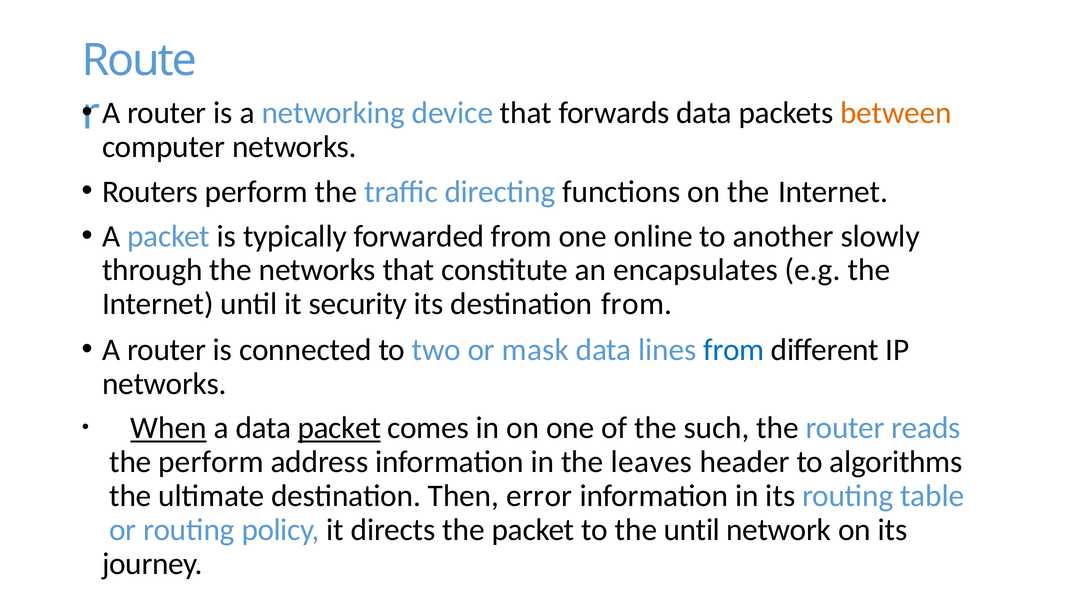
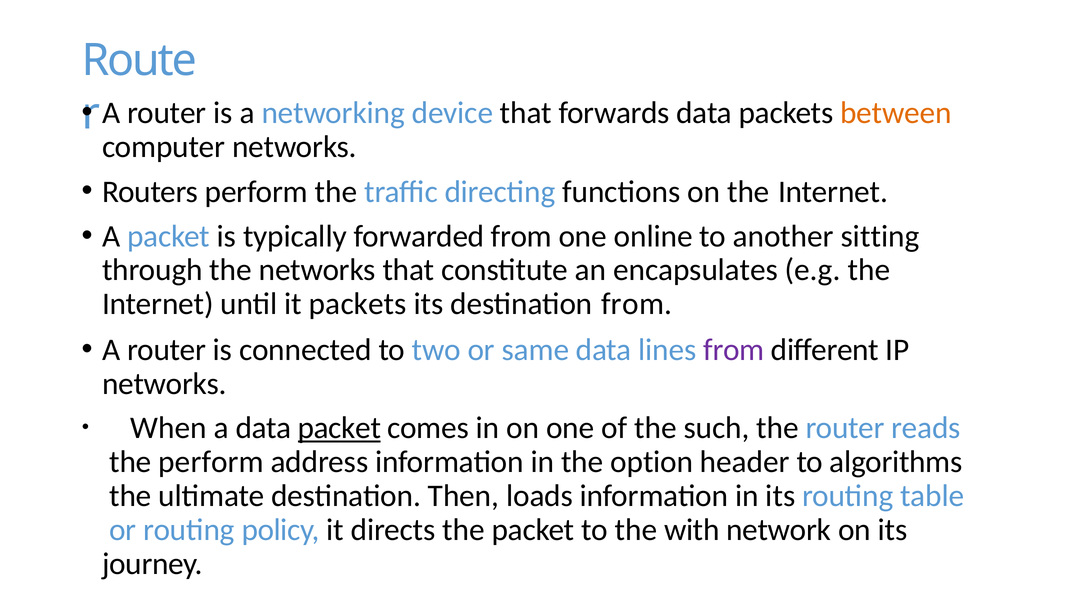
slowly: slowly -> sitting (880, 236)
it security: security -> packets (358, 304)
mask: mask -> same (536, 350)
from colour: blue -> purple (734, 350)
When underline: present -> none (169, 428)
leaves: leaves -> option (652, 462)
error: error -> loads (540, 496)
the until: until -> with (692, 530)
